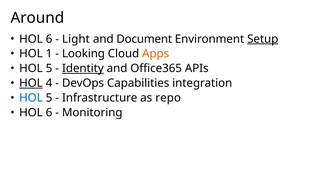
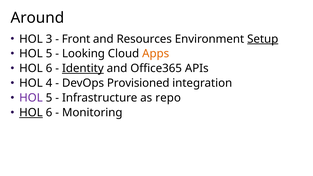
6: 6 -> 3 (49, 39)
Light: Light -> Front (76, 39)
Document: Document -> Resources (144, 39)
1: 1 -> 5 (49, 54)
5: 5 -> 6 (49, 68)
HOL underline: present -> none (31, 83)
Capabilities: Capabilities -> Provisioned (138, 83)
HOL colour: blue -> purple (31, 98)
HOL underline: none -> present (31, 113)
